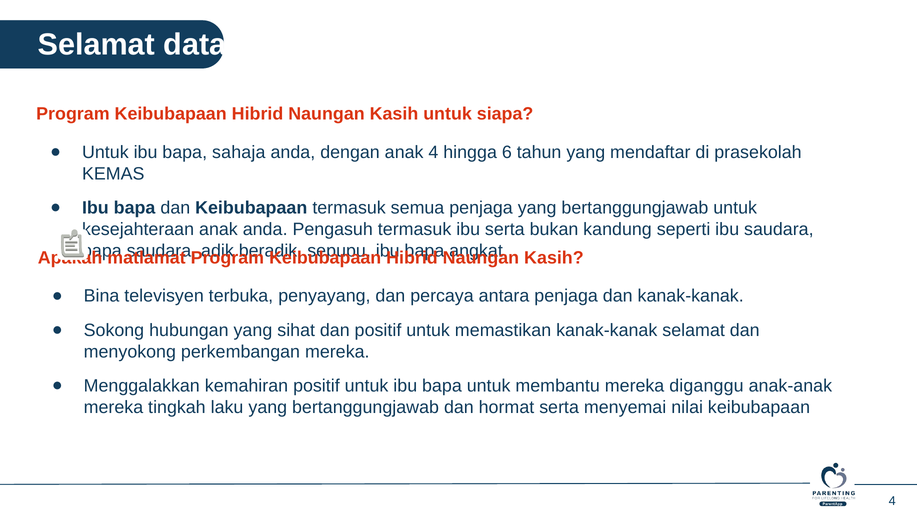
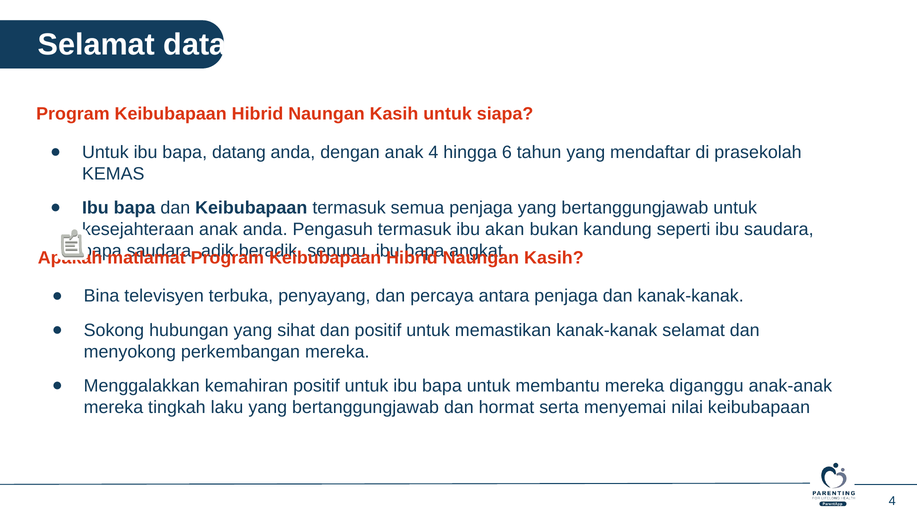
bapa sahaja: sahaja -> datang (239, 152)
ibu serta: serta -> akan (505, 229)
